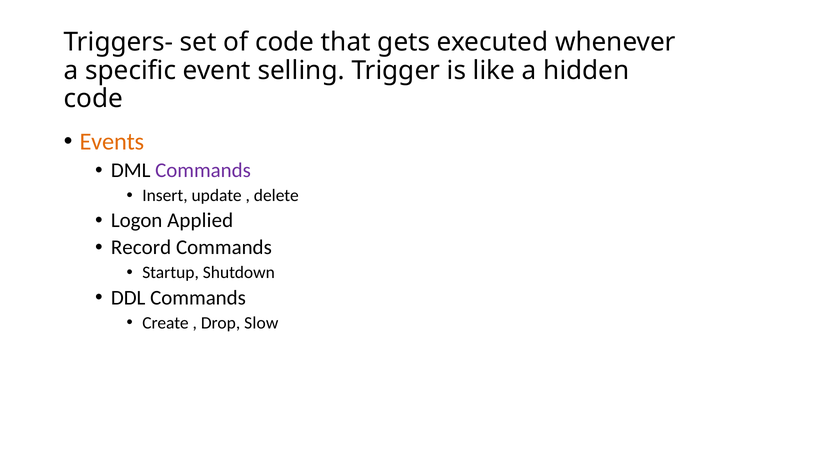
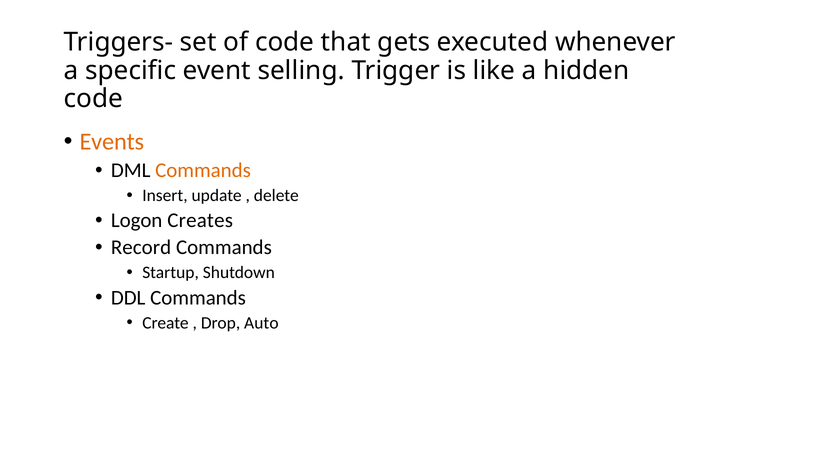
Commands colour: purple -> orange (203, 170)
Applied: Applied -> Creates (200, 220)
Slow: Slow -> Auto (261, 323)
